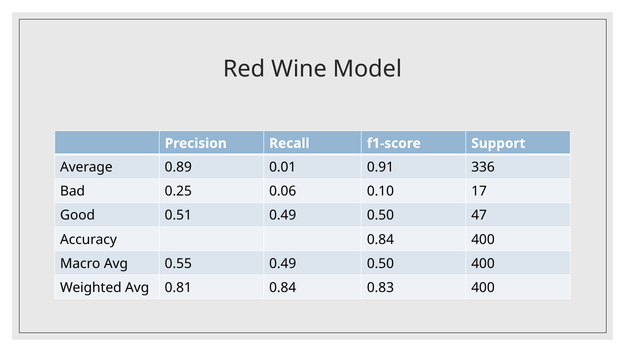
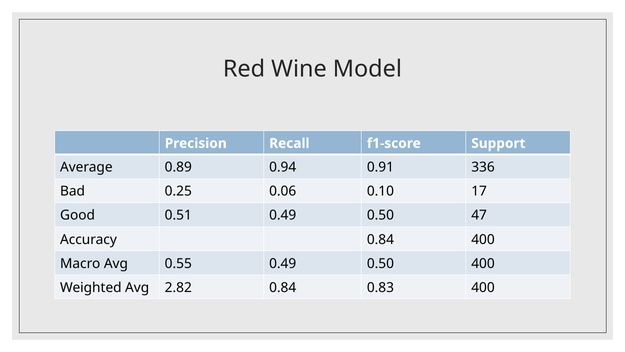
0.01: 0.01 -> 0.94 (283, 167)
0.81: 0.81 -> 2.82 (178, 287)
